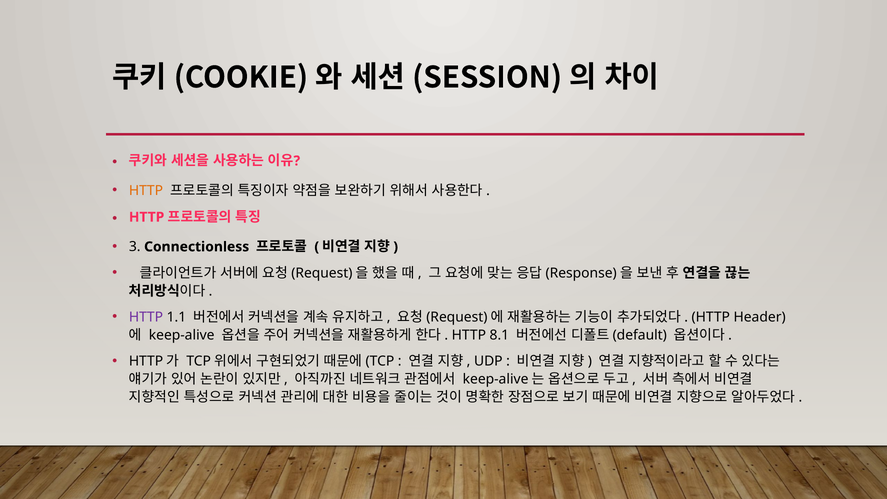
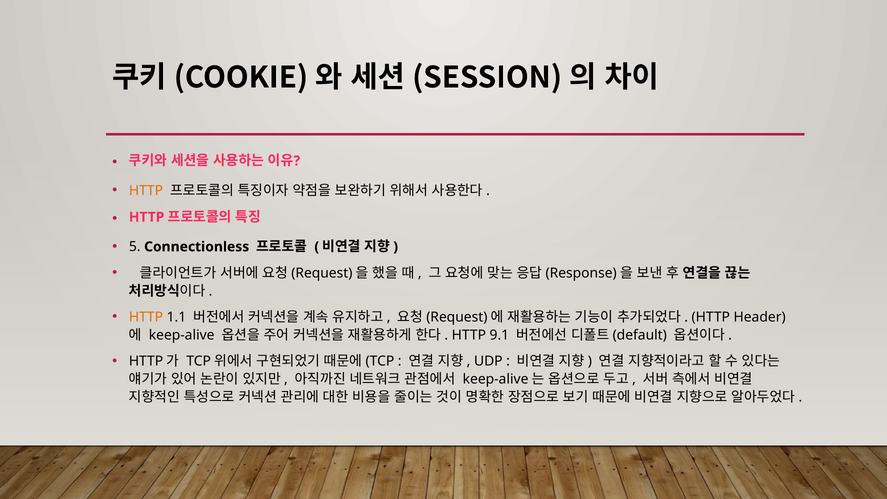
3: 3 -> 5 (135, 247)
HTTP colour: purple -> orange (146, 317)
8.1: 8.1 -> 9.1 (499, 335)
